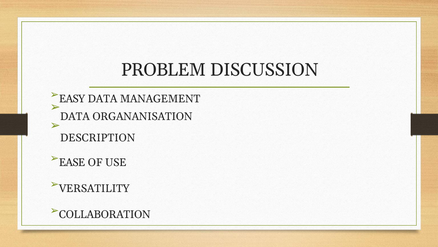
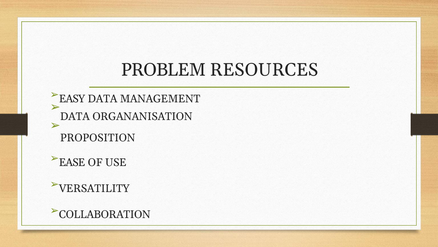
DISCUSSION: DISCUSSION -> RESOURCES (264, 70)
DESCRIPTION: DESCRIPTION -> PROPOSITION (98, 137)
